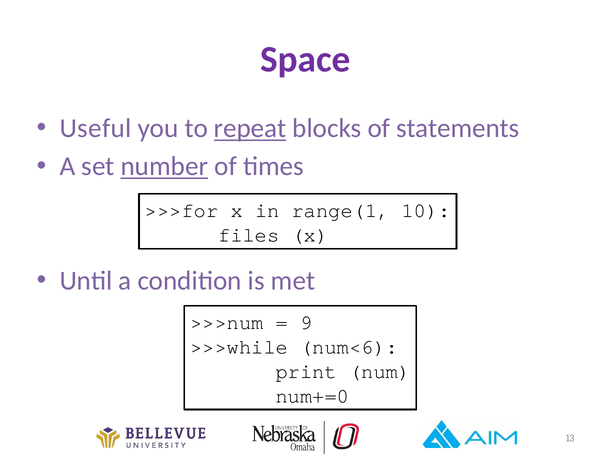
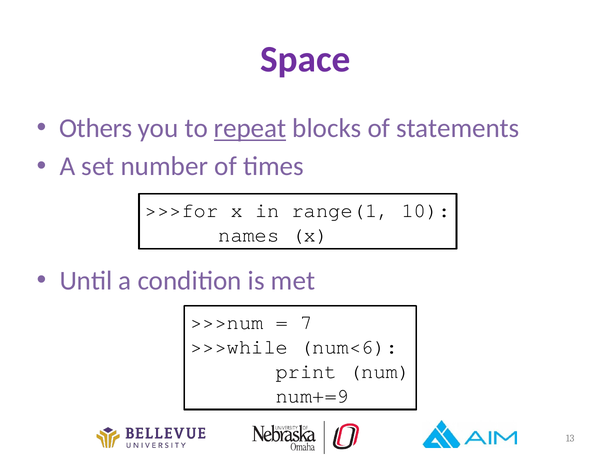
Useful: Useful -> Others (96, 128)
number underline: present -> none (164, 166)
files: files -> names (249, 235)
9: 9 -> 7 (306, 322)
num+=0: num+=0 -> num+=9 (312, 395)
